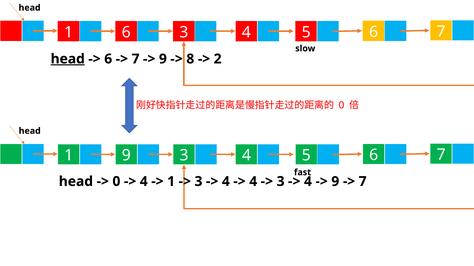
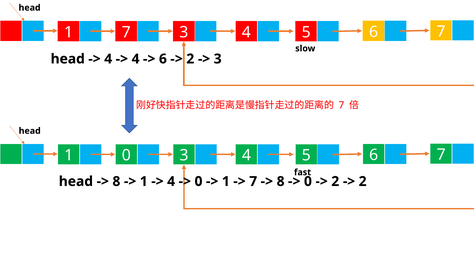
1 6: 6 -> 7 (126, 32)
head underline: present -> none (68, 59)
6: 6 -> 4 (108, 59)
7: 7 -> 4 (136, 59)
9: 9 -> 6 (163, 59)
8: 8 -> 2 (190, 59)
2: 2 -> 3 (218, 59)
0: 0 -> 7 (341, 105)
1 9: 9 -> 0 (126, 156)
0: 0 -> 8 (116, 182)
4: 4 -> 1 (144, 182)
1: 1 -> 4 (171, 182)
3: 3 -> 0 (198, 182)
4: 4 -> 1 (226, 182)
4: 4 -> 7 (253, 182)
3: 3 -> 8 (281, 182)
4: 4 -> 0 (308, 182)
9: 9 -> 2 (335, 182)
7: 7 -> 2 (363, 182)
